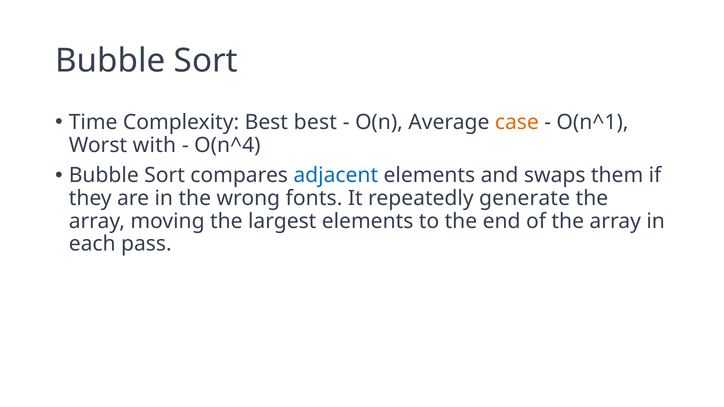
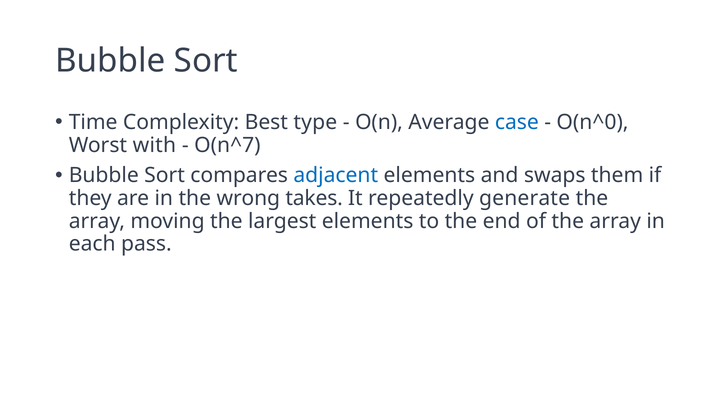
Best best: best -> type (315, 122)
case colour: orange -> blue (517, 122)
O(n^1: O(n^1 -> O(n^0 (593, 122)
O(n^4: O(n^4 -> O(n^7 (227, 145)
fonts: fonts -> takes (314, 198)
